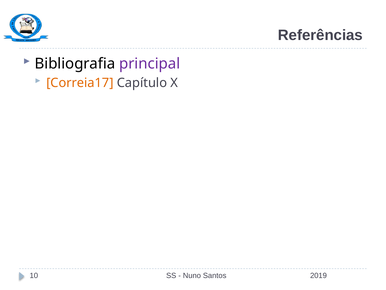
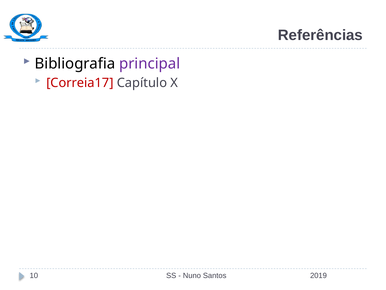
Correia17 colour: orange -> red (80, 83)
